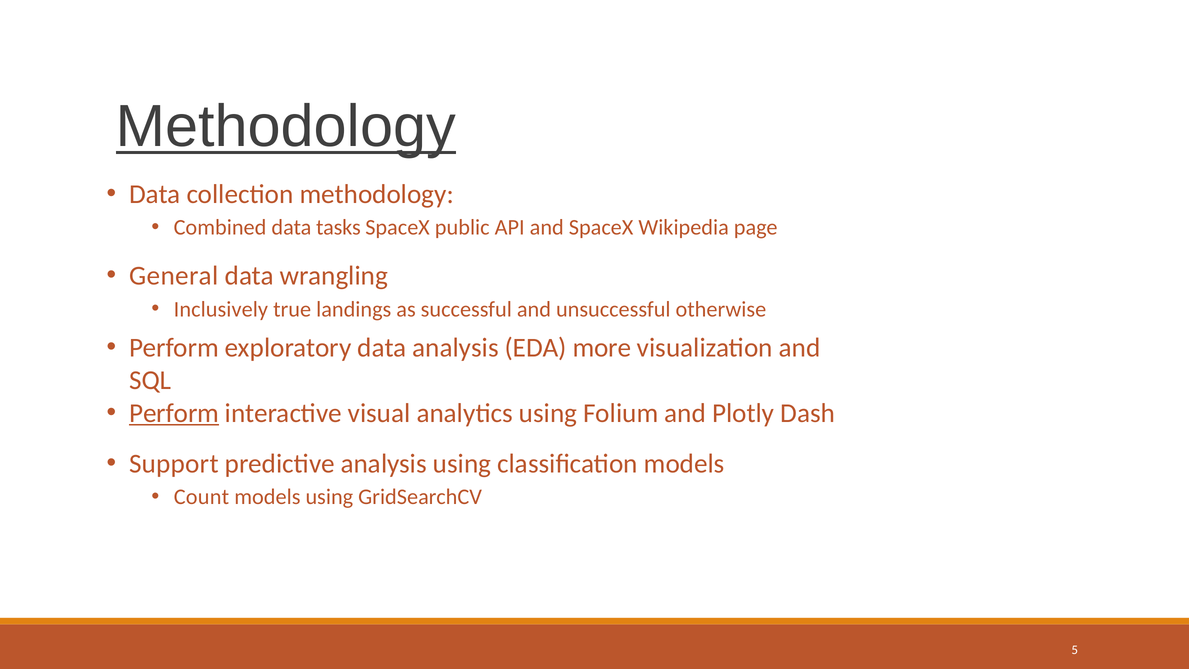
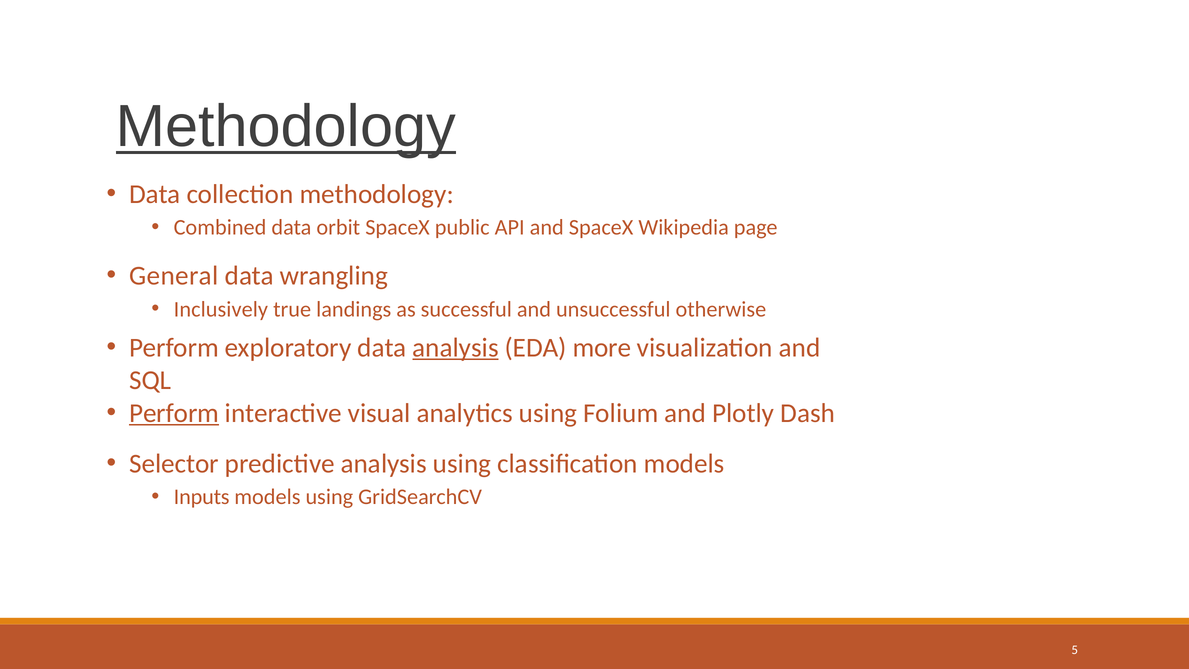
tasks: tasks -> orbit (338, 227)
analysis underline: none -> present (456, 348)
Support: Support -> Selector (174, 464)
Count: Count -> Inputs (202, 497)
